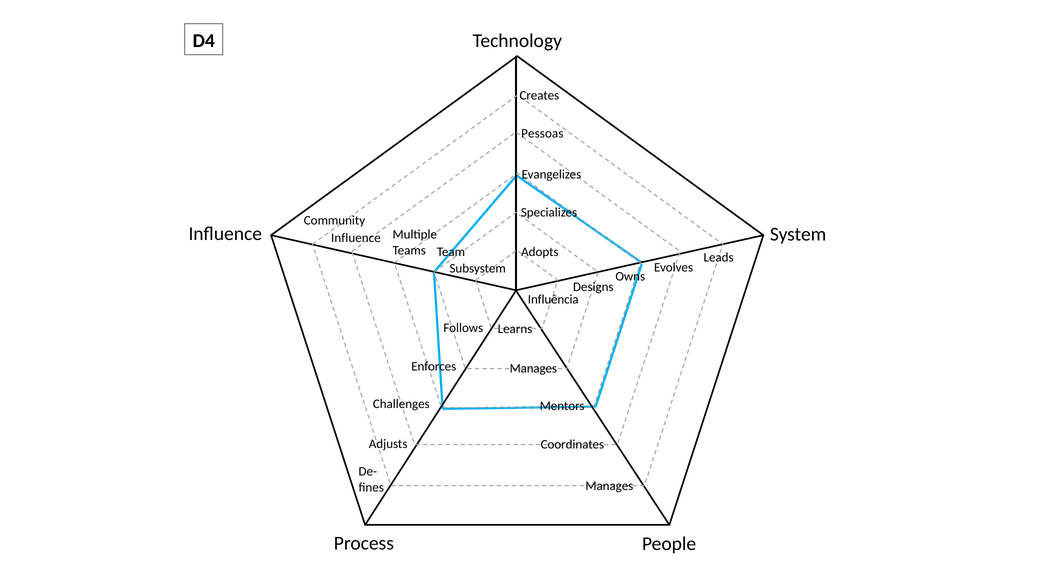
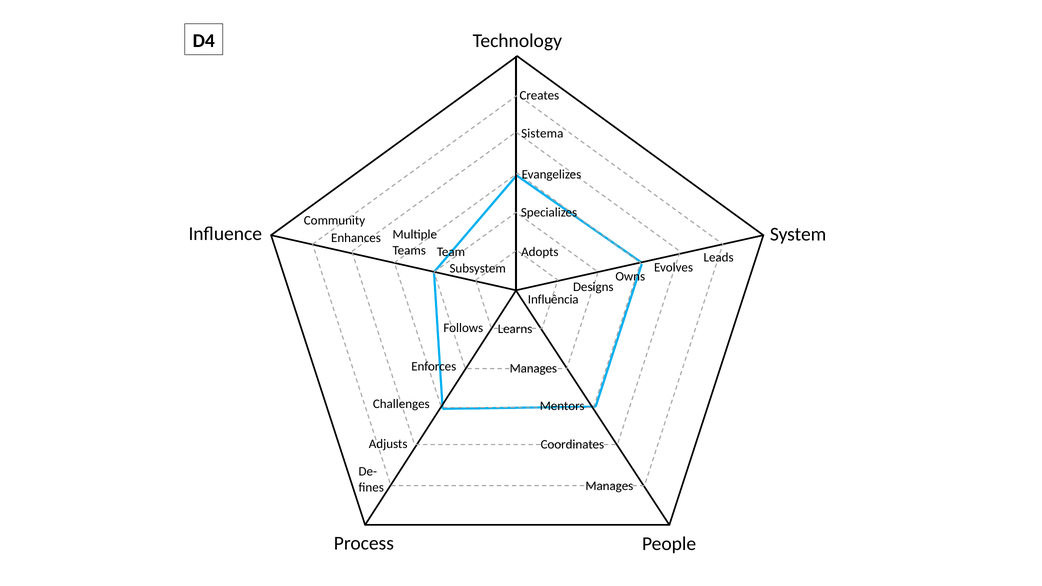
Pessoas: Pessoas -> Sistema (542, 134)
Influence: Influence -> Enhances (356, 238)
